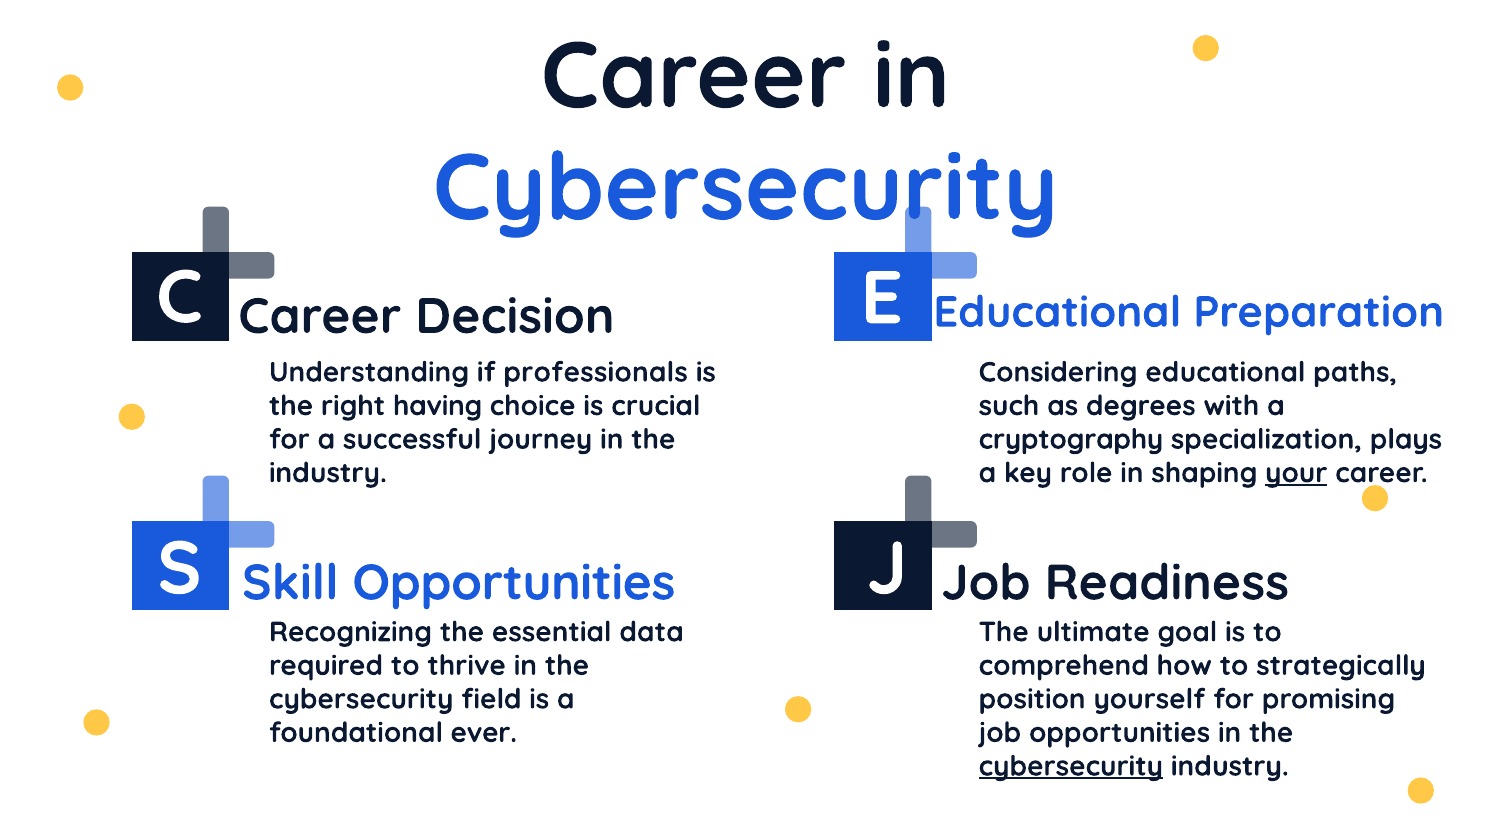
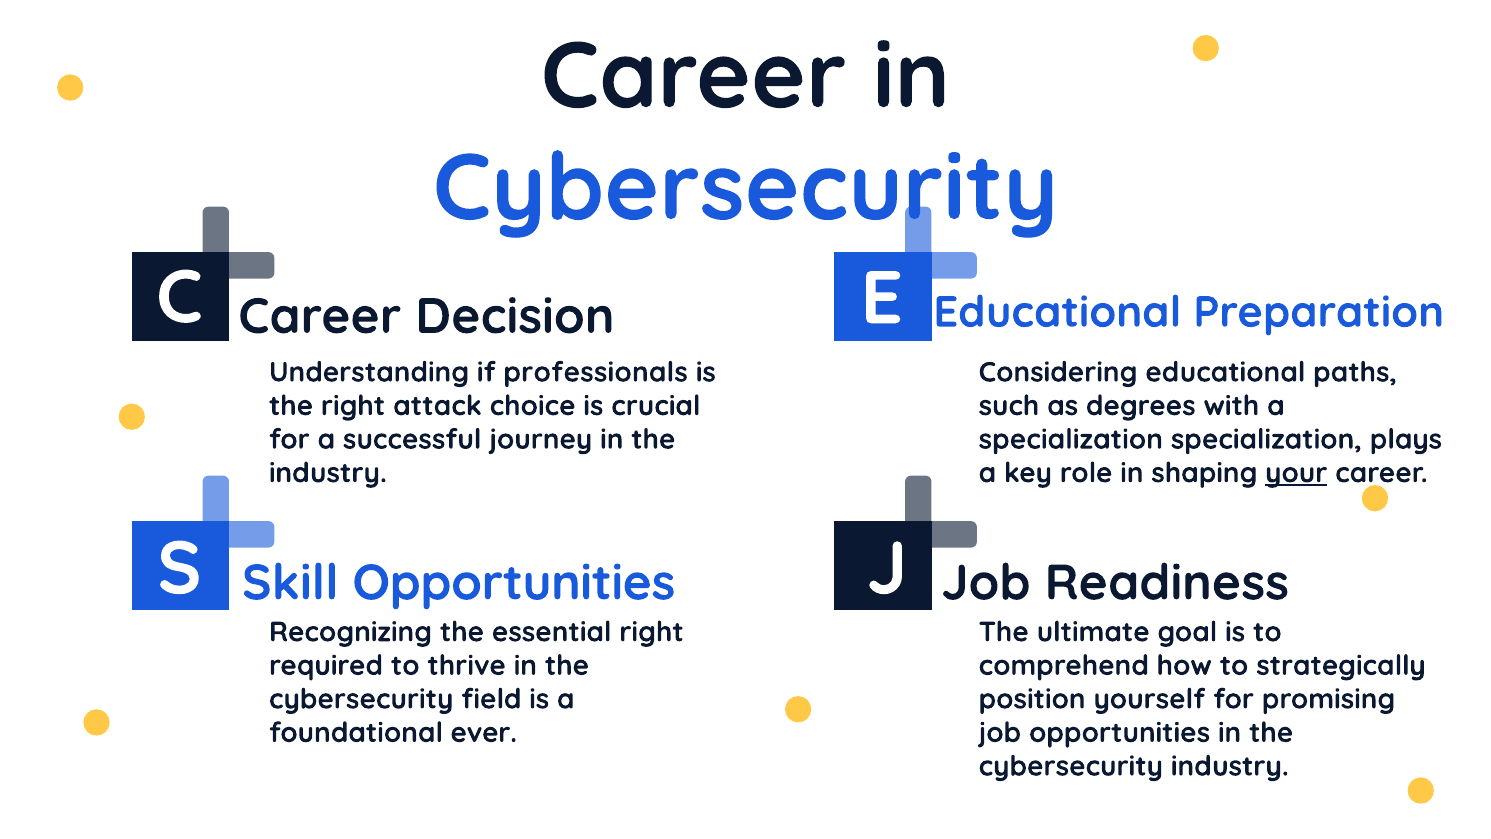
having: having -> attack (437, 406)
cryptography: cryptography -> specialization (1071, 439)
essential data: data -> right (652, 632)
cybersecurity underline: present -> none (1071, 766)
